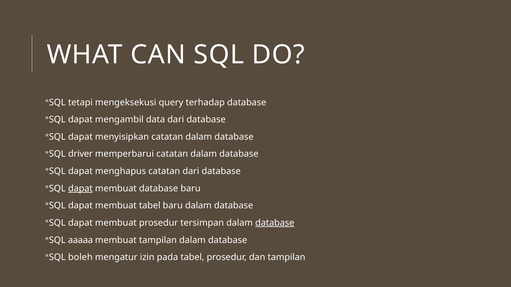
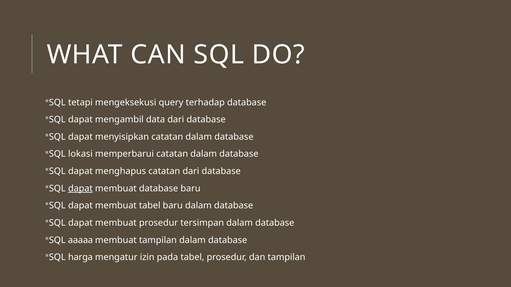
driver: driver -> lokasi (80, 154)
database underline: present -> none (275, 223)
boleh: boleh -> harga (80, 258)
